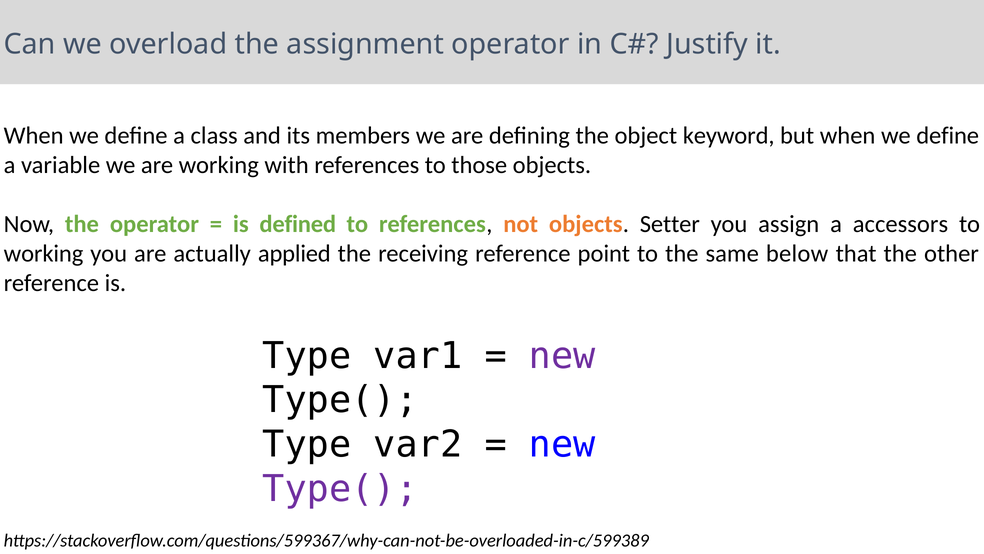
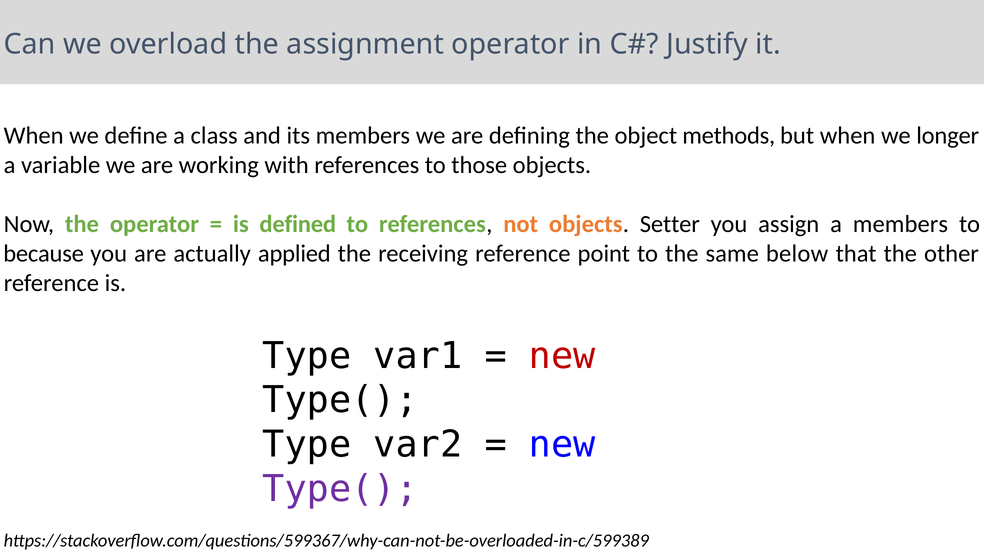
keyword: keyword -> methods (729, 135)
but when we define: define -> longer (948, 135)
a accessors: accessors -> members (900, 224)
working: working -> because (44, 253)
new colour: purple -> red (562, 356)
